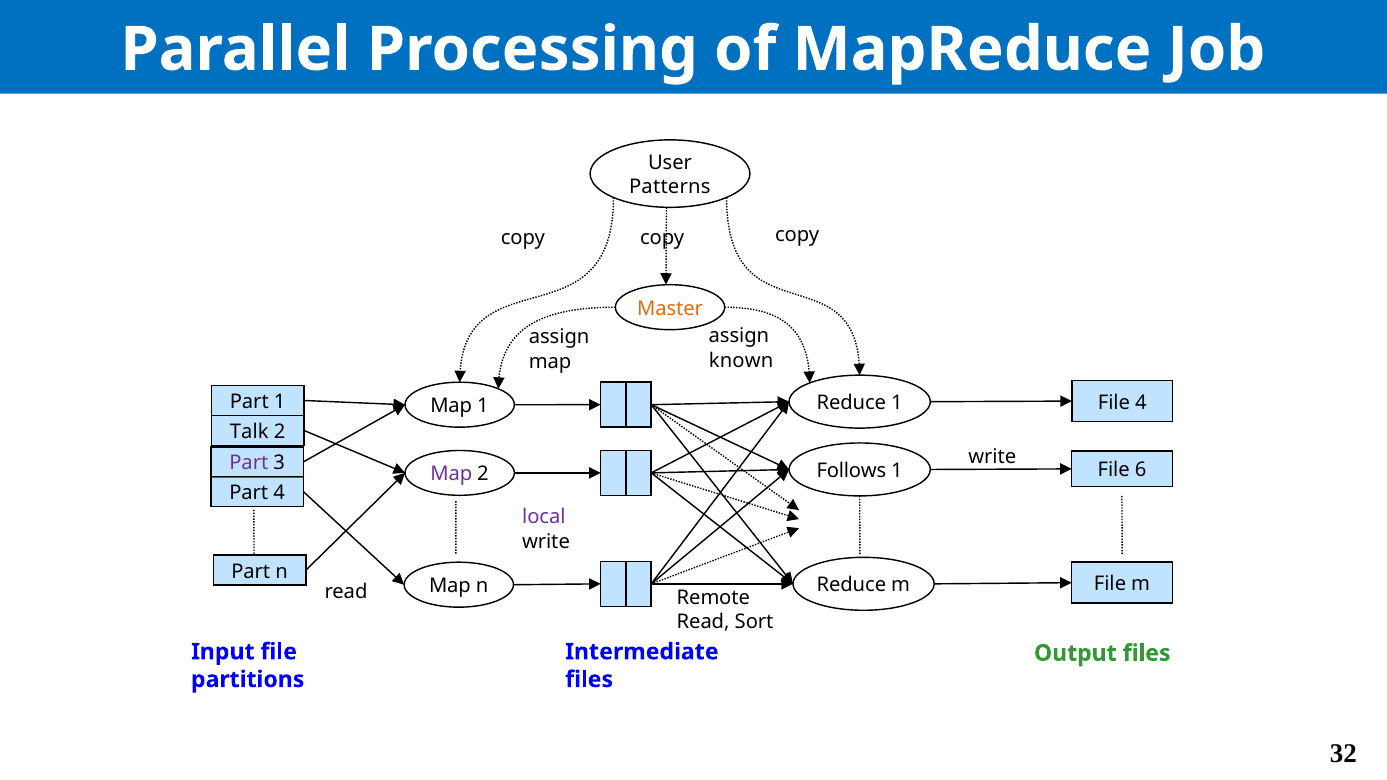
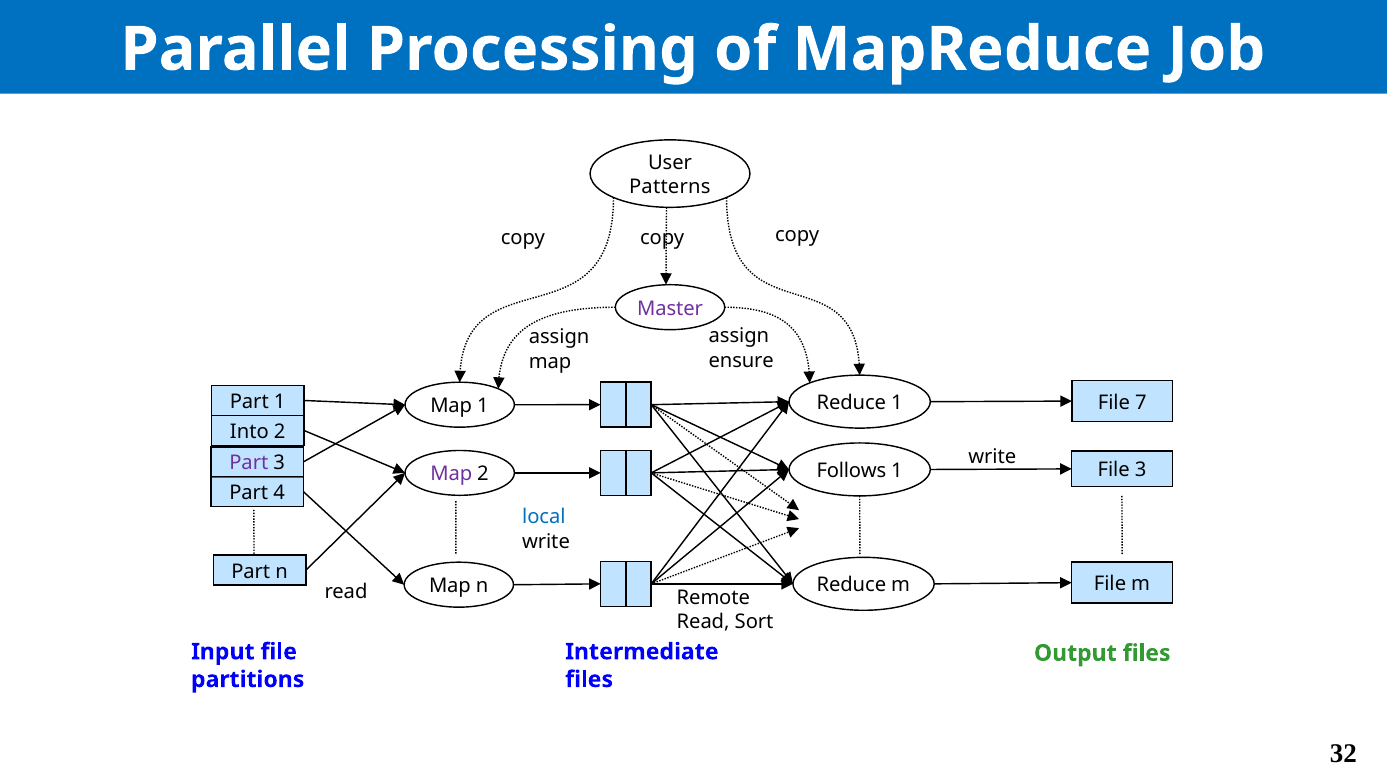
Master colour: orange -> purple (670, 309)
known: known -> ensure (741, 361)
File 4: 4 -> 7 (1141, 403)
Talk: Talk -> Into (249, 432)
File 6: 6 -> 3 (1141, 470)
local colour: purple -> blue (544, 517)
